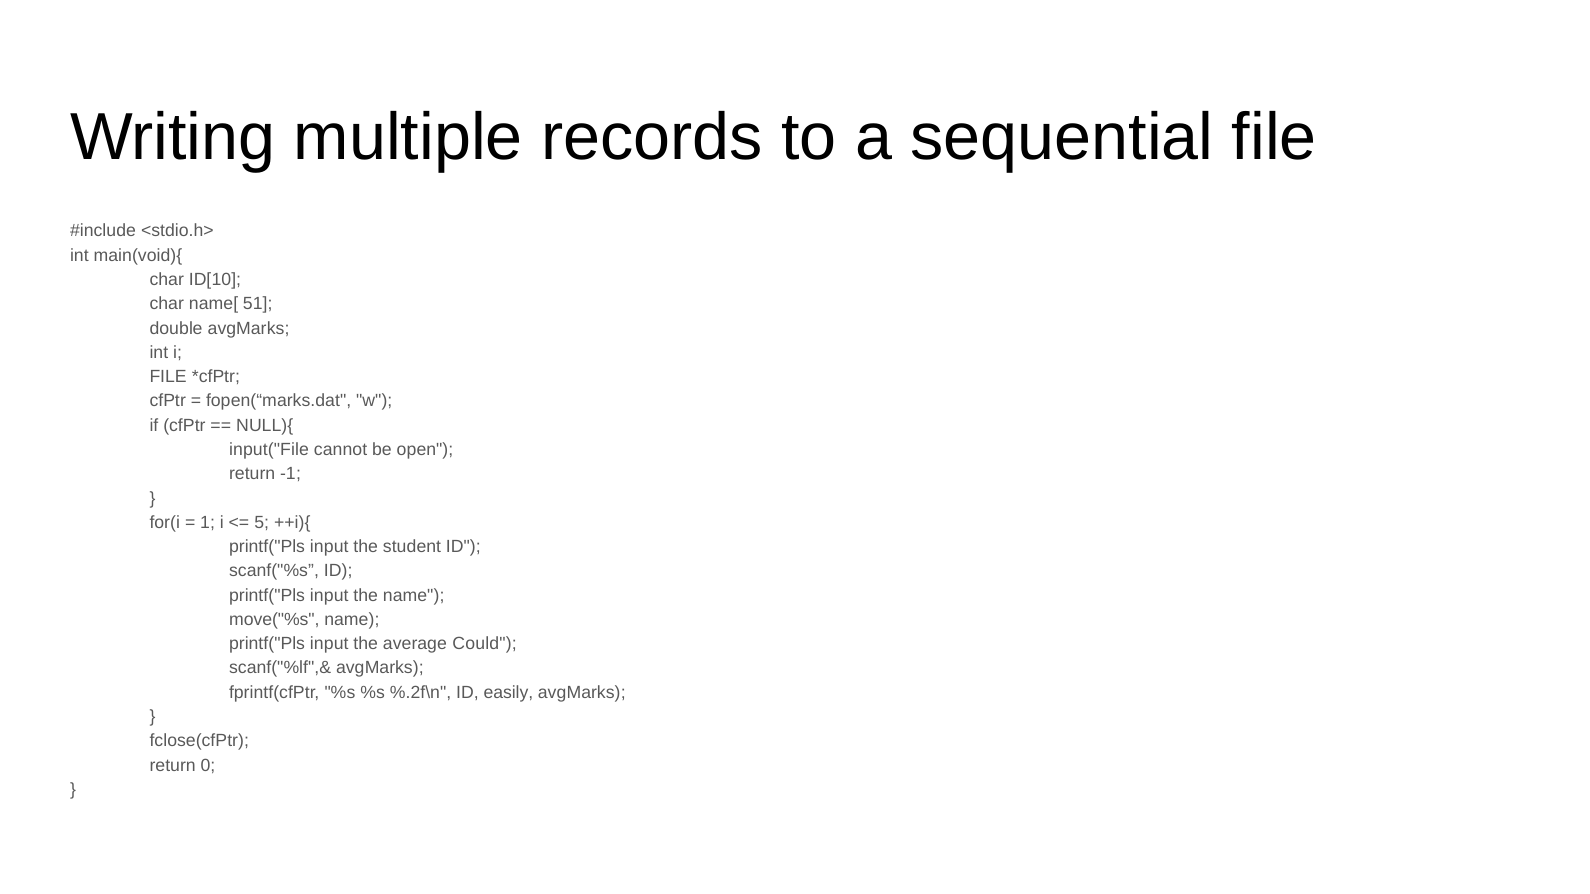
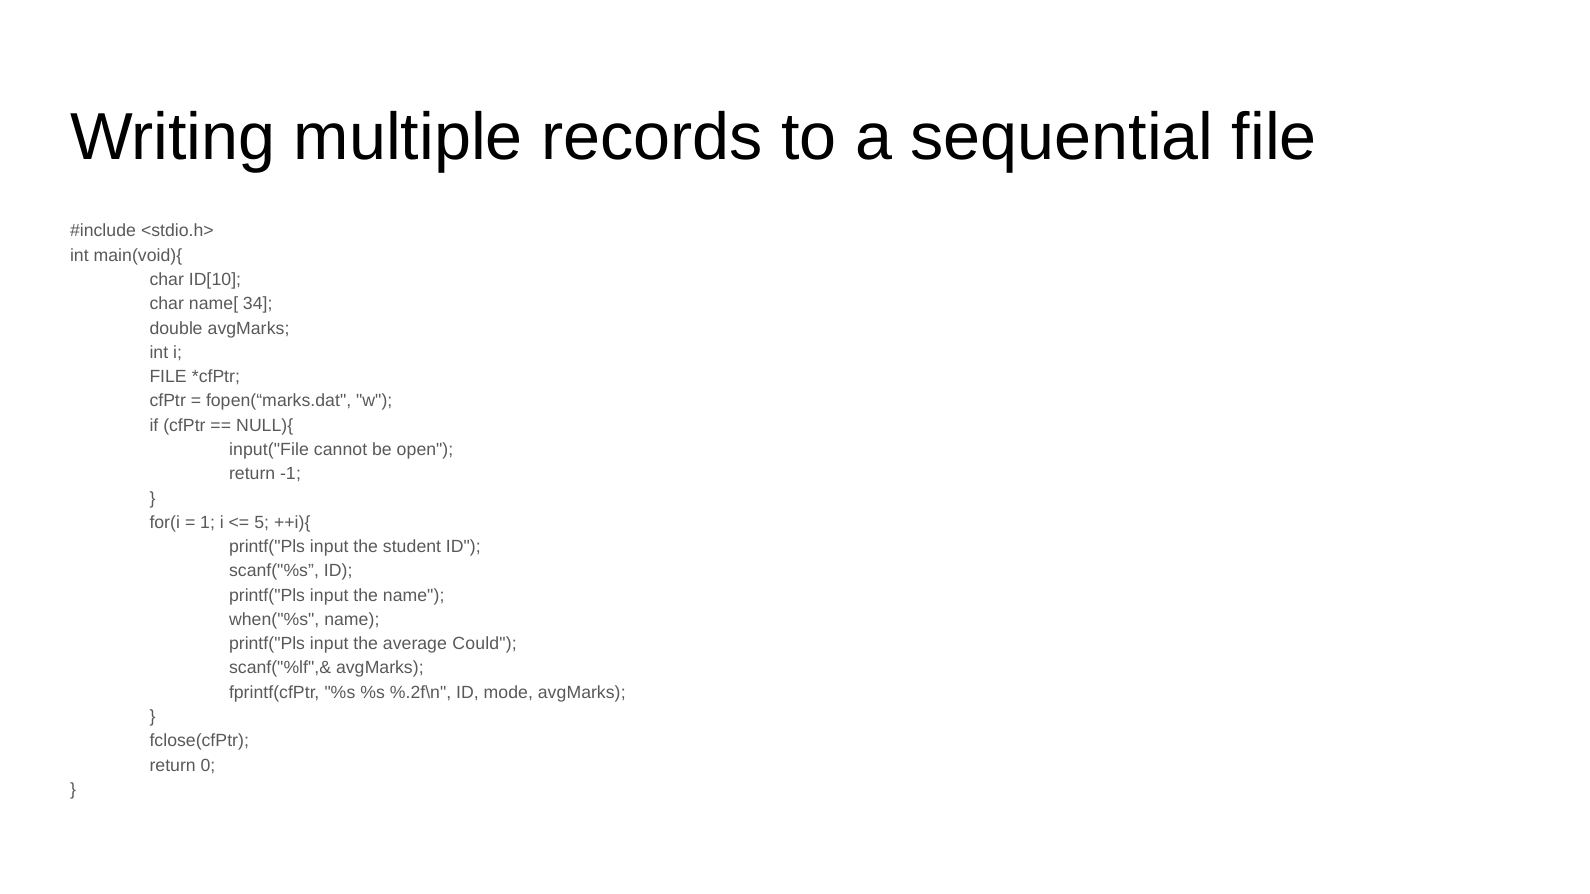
51: 51 -> 34 (258, 304)
move("%s: move("%s -> when("%s (274, 620)
easily: easily -> mode (508, 693)
